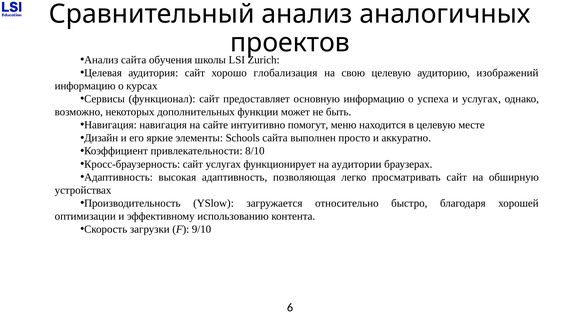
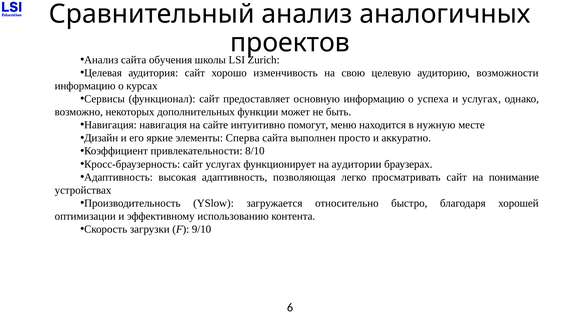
глобализация: глобализация -> изменчивость (286, 73)
изображений: изображений -> возможности (507, 73)
в целевую: целевую -> нужную (436, 125)
Schools: Schools -> Сперва (243, 138)
обширную: обширную -> понимание (514, 177)
